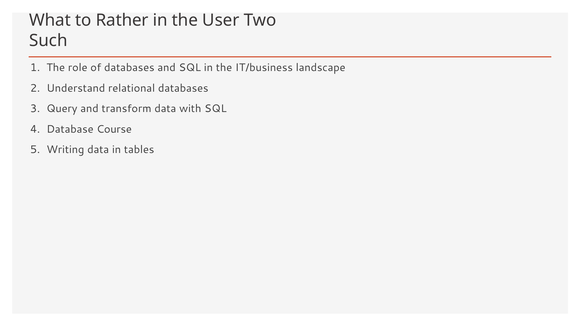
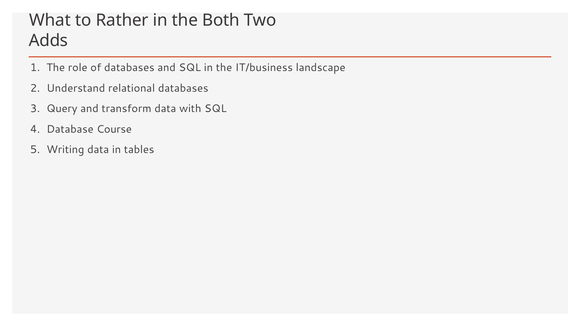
User: User -> Both (221, 20)
Such: Such -> Adds (48, 41)
